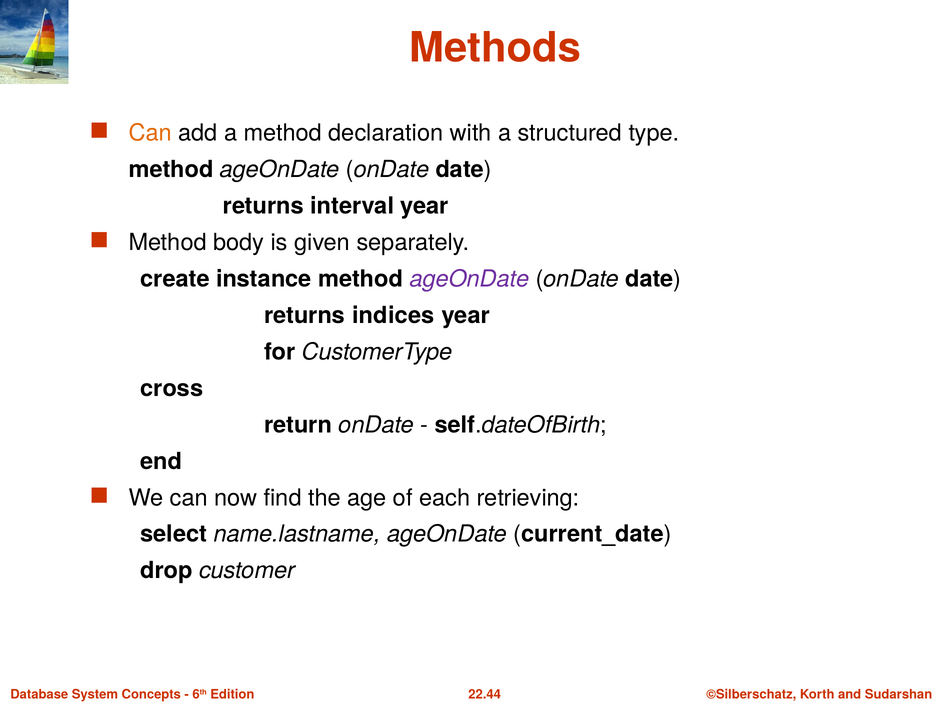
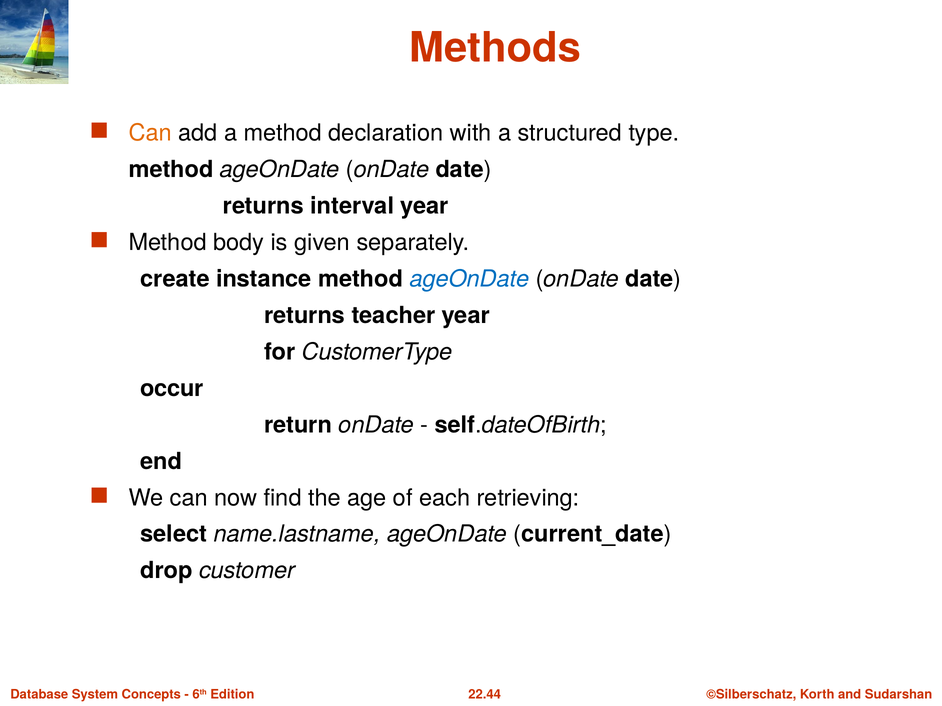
ageOnDate colour: purple -> blue (469, 279)
indices: indices -> teacher (393, 316)
cross: cross -> occur (172, 389)
